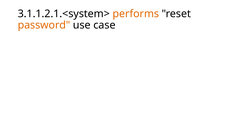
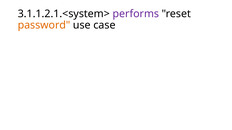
performs colour: orange -> purple (136, 14)
